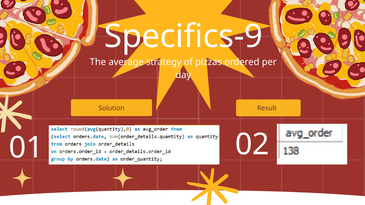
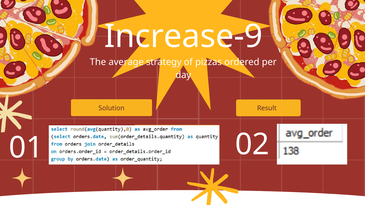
Specifics-9: Specifics-9 -> Increase-9 (183, 36)
